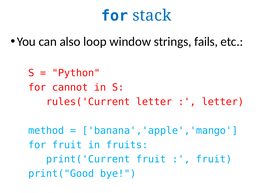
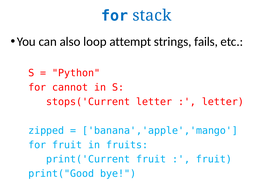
window: window -> attempt (130, 41)
rules('Current: rules('Current -> stops('Current (88, 102)
method: method -> zipped (46, 130)
